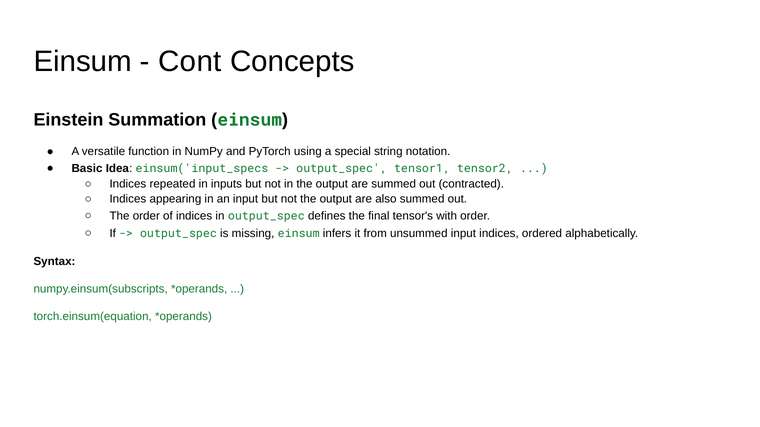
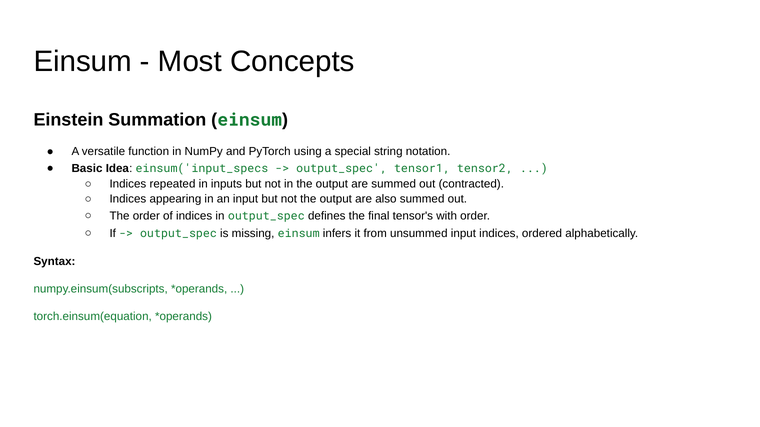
Cont: Cont -> Most (190, 62)
